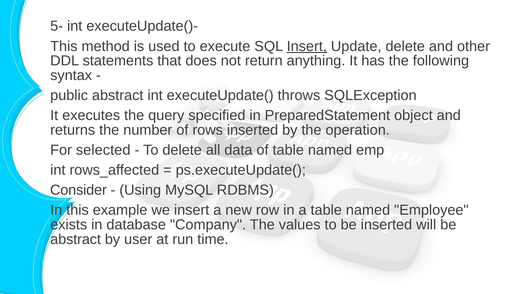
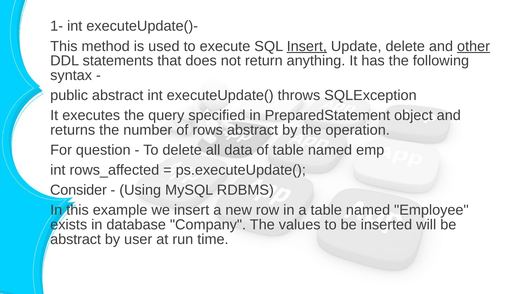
5-: 5- -> 1- (57, 26)
other underline: none -> present (474, 46)
rows inserted: inserted -> abstract (253, 130)
selected: selected -> question (103, 150)
